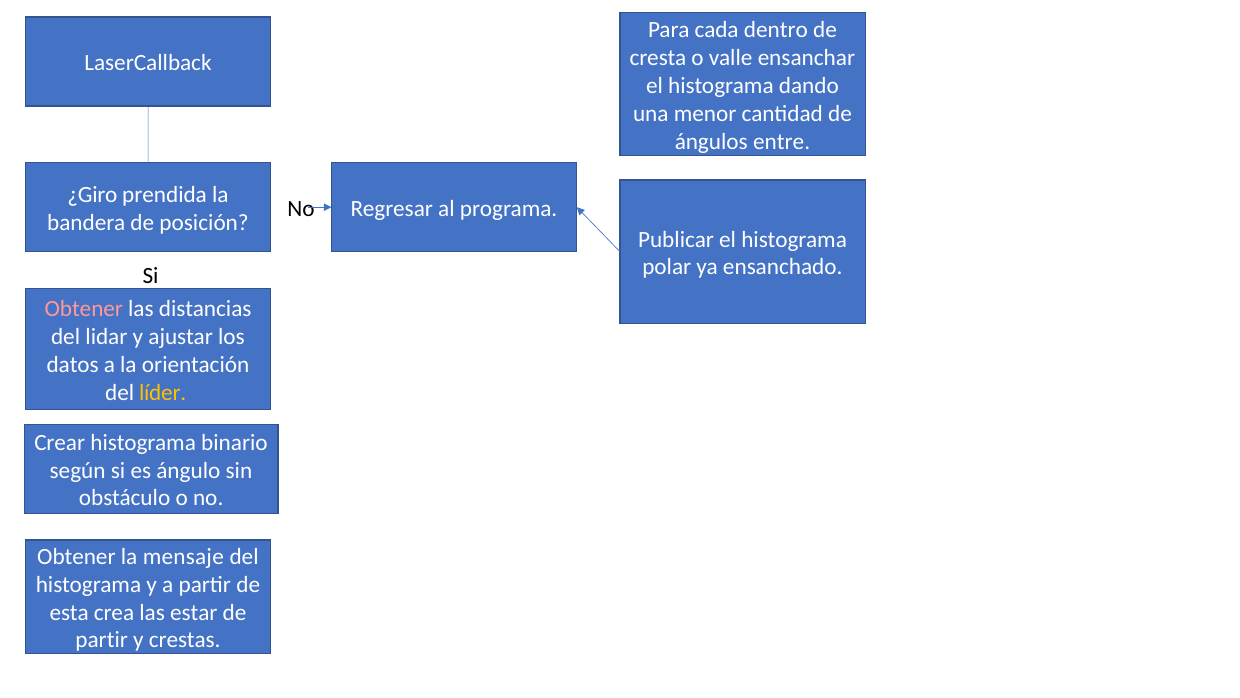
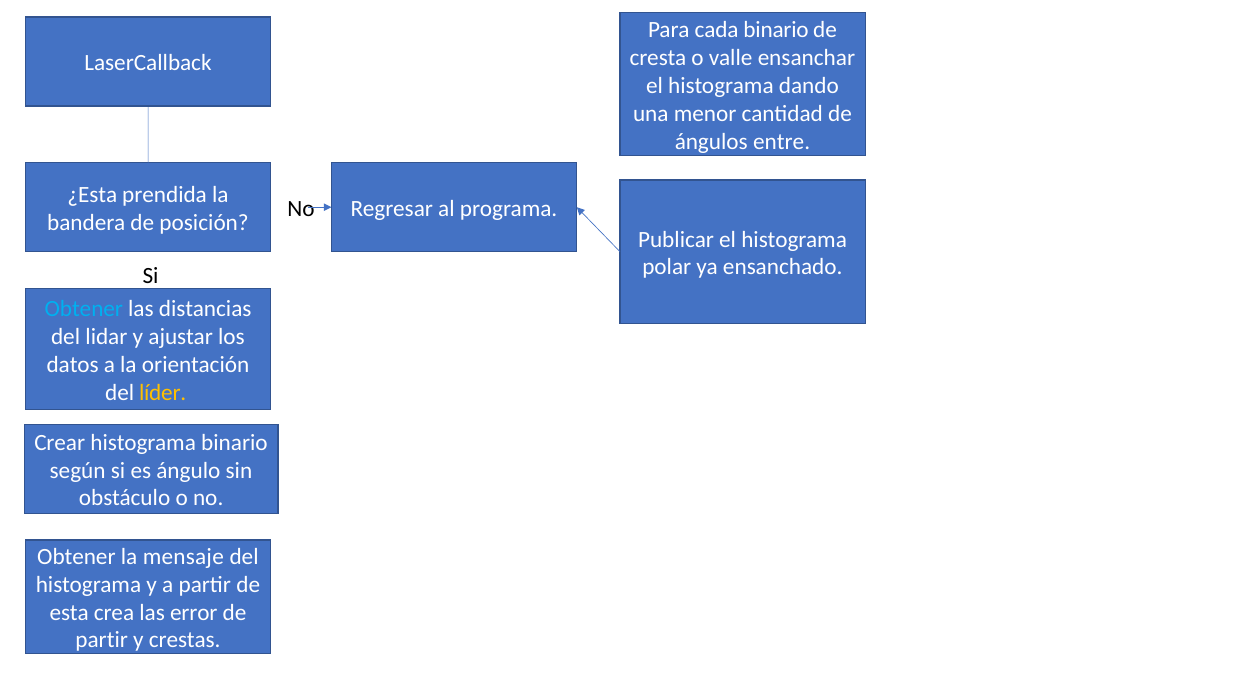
cada dentro: dentro -> binario (776, 30)
¿Giro: ¿Giro -> ¿Esta (92, 195)
Obtener colour: pink -> light blue (84, 309)
estar: estar -> error (194, 612)
